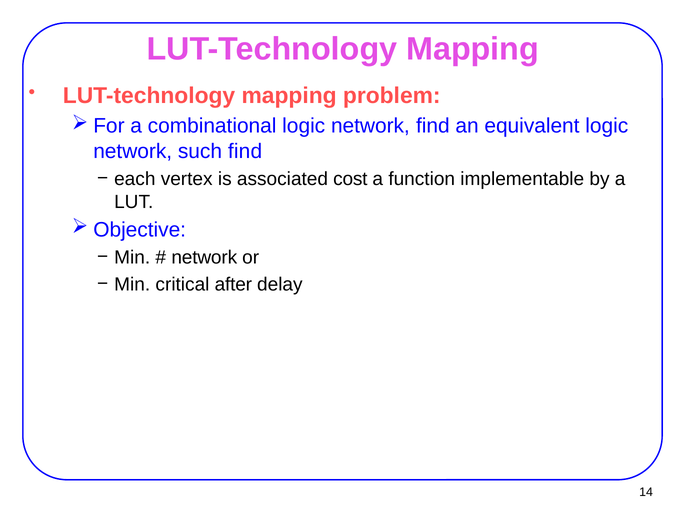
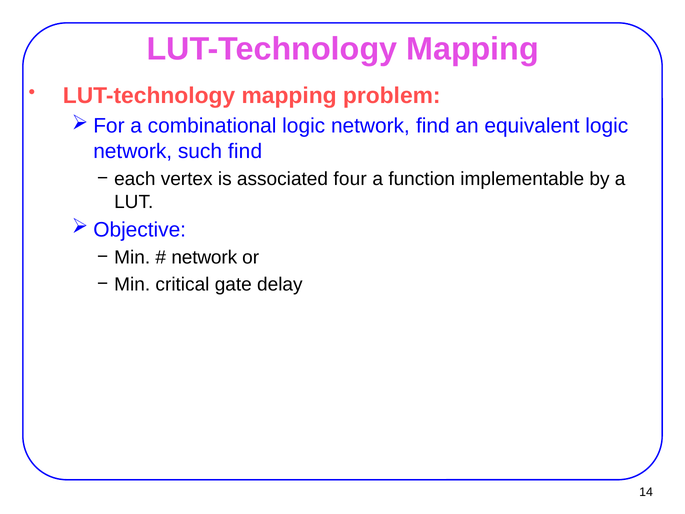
cost: cost -> four (350, 179)
after: after -> gate (233, 284)
